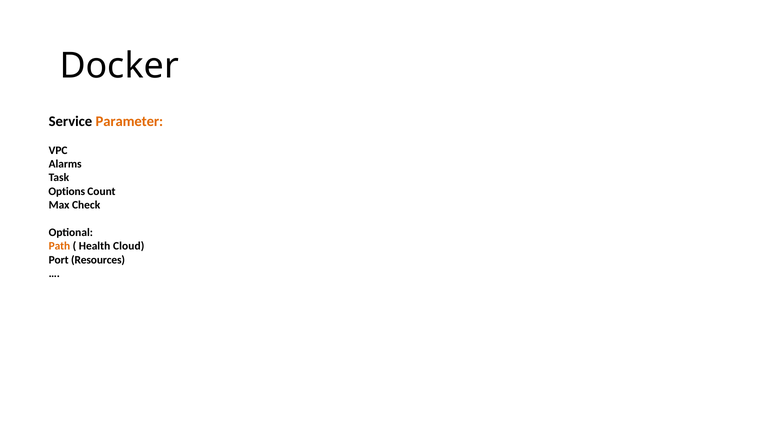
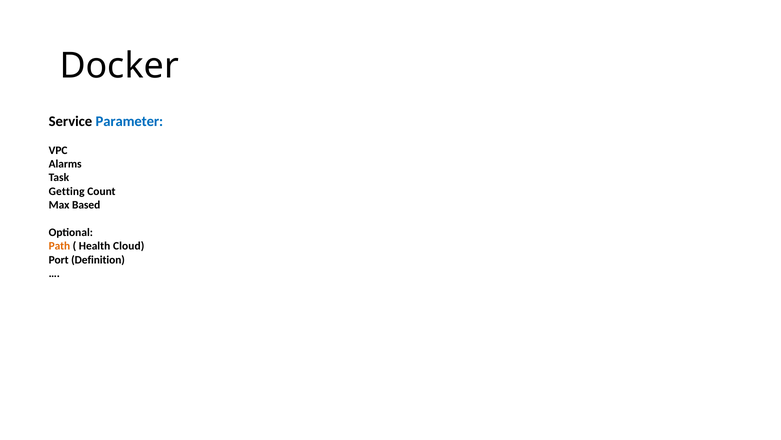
Parameter colour: orange -> blue (129, 121)
Options: Options -> Getting (67, 191)
Check: Check -> Based (86, 205)
Resources: Resources -> Definition (98, 259)
